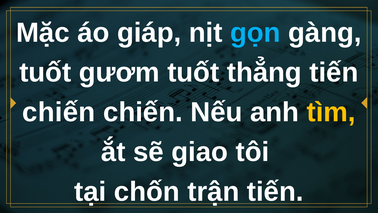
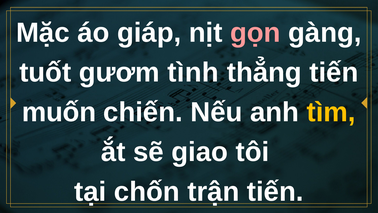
gọn colour: light blue -> pink (255, 33)
gươm tuốt: tuốt -> tình (193, 72)
chiến: chiến -> muốn (59, 112)
